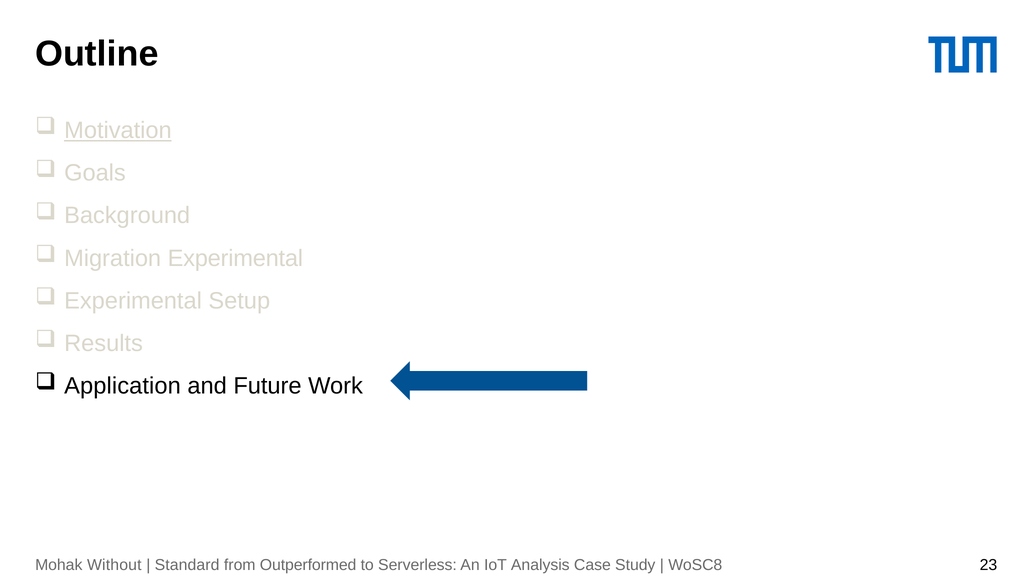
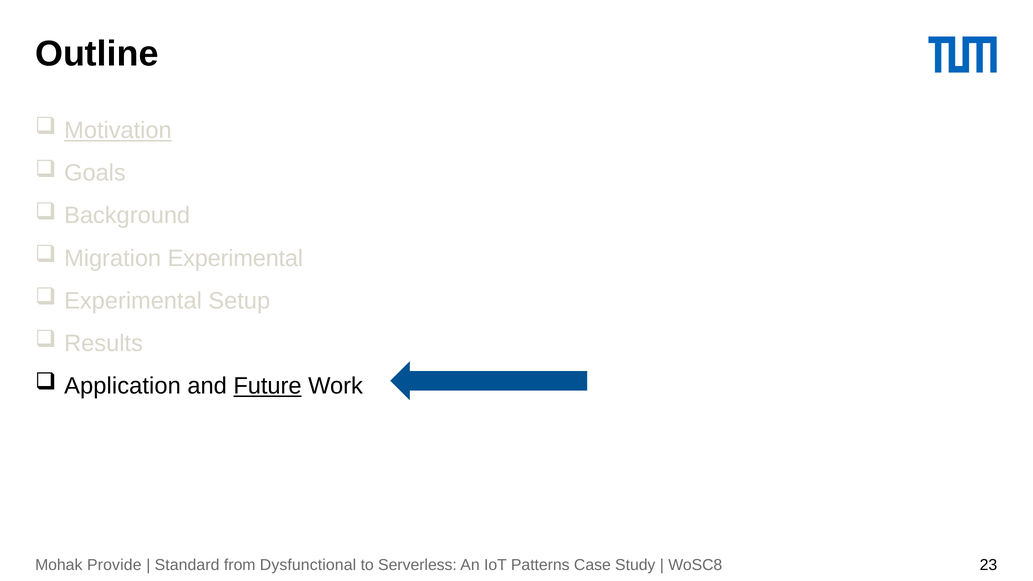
Future underline: none -> present (268, 386)
Without: Without -> Provide (114, 565)
Outperformed: Outperformed -> Dysfunctional (308, 565)
Analysis: Analysis -> Patterns (540, 565)
